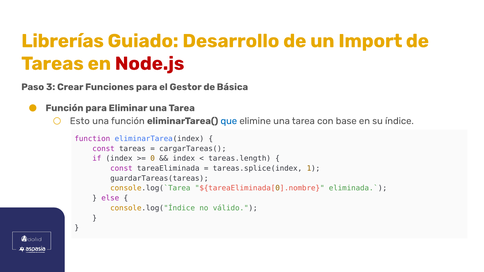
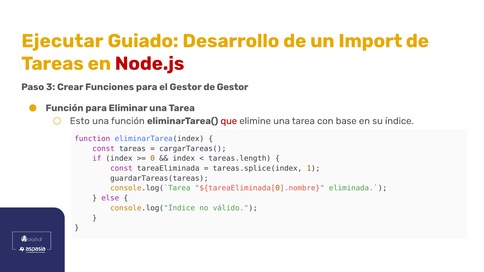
Librerías: Librerías -> Ejecutar (62, 41)
de Básica: Básica -> Gestor (232, 87)
que colour: blue -> red (229, 121)
